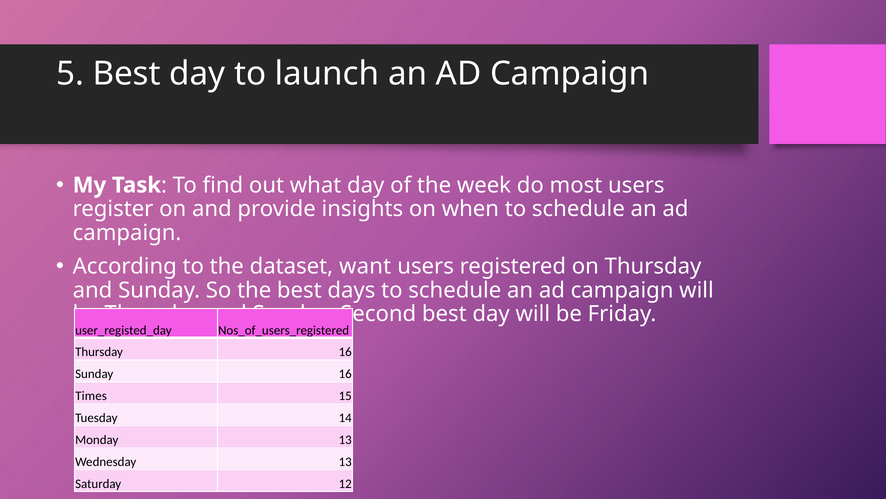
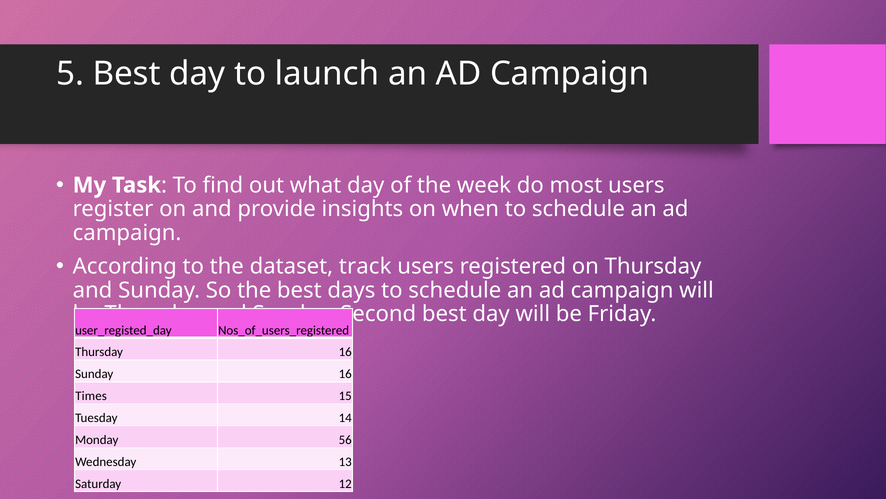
want: want -> track (365, 266)
Monday 13: 13 -> 56 (345, 439)
